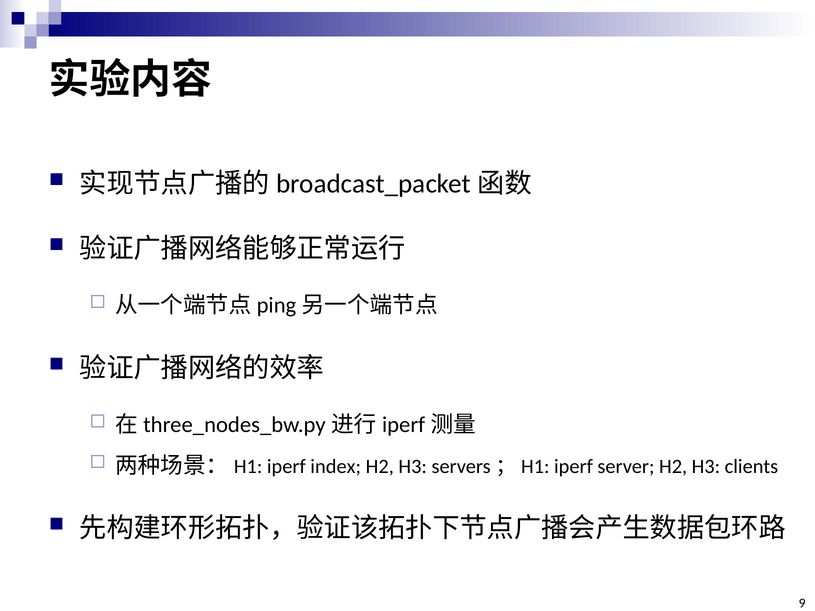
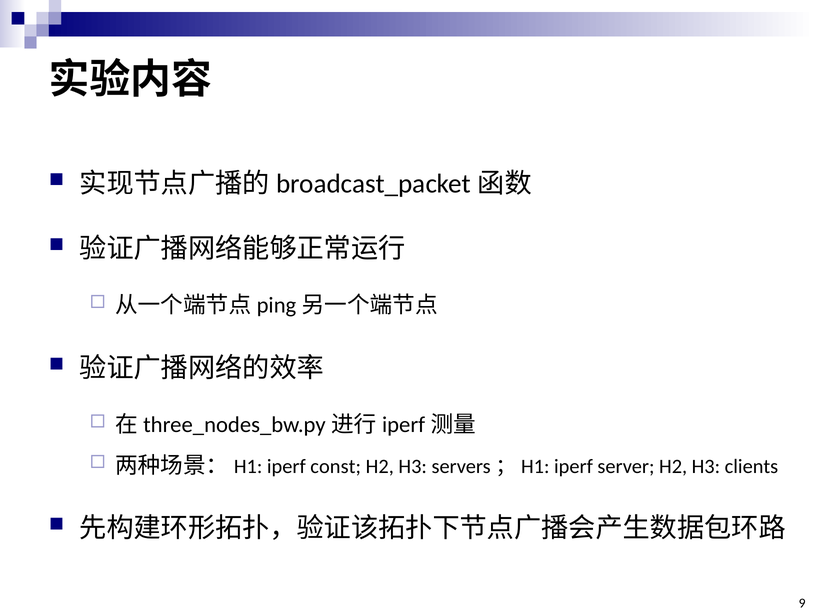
index: index -> const (336, 467)
